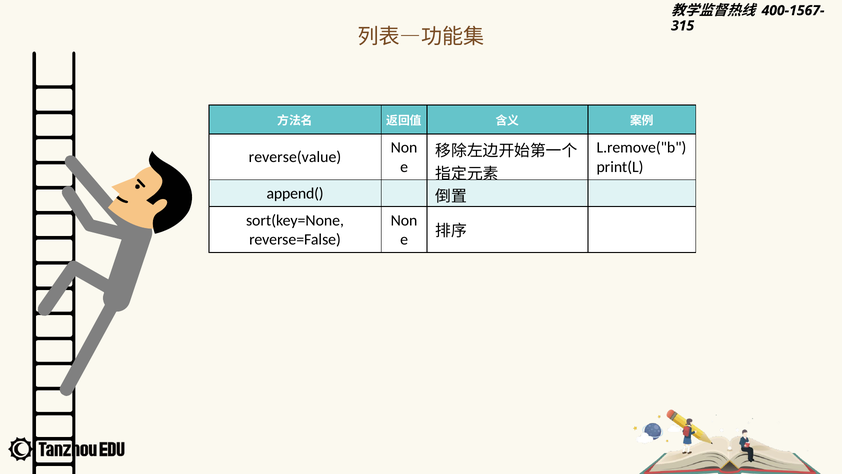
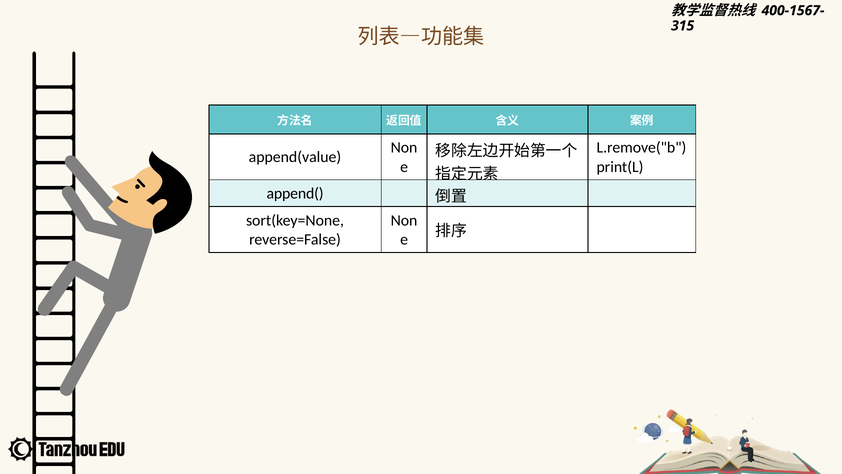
reverse(value: reverse(value -> append(value (295, 157)
